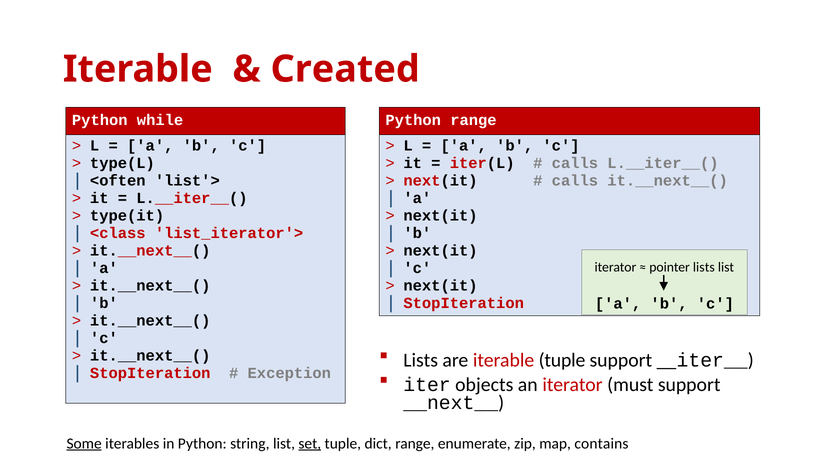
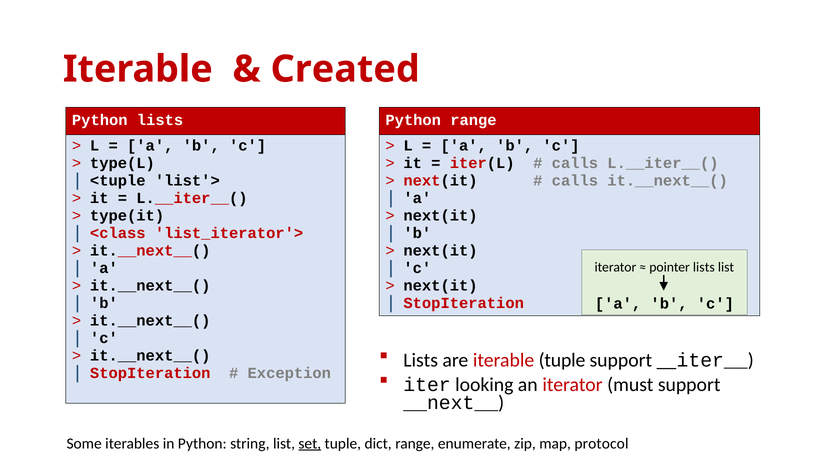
Python while: while -> lists (160, 120)
<often: <often -> <tuple (118, 181)
objects: objects -> looking (484, 385)
Some underline: present -> none (84, 444)
contains: contains -> protocol (601, 444)
